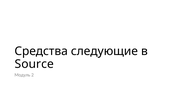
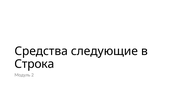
Source: Source -> Строка (34, 64)
